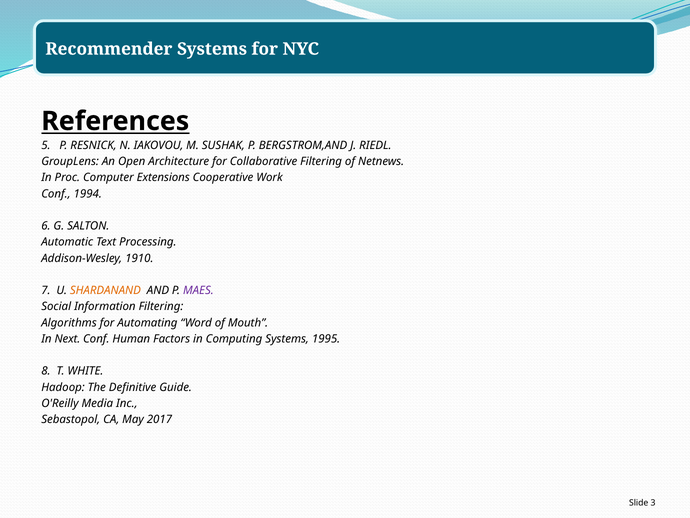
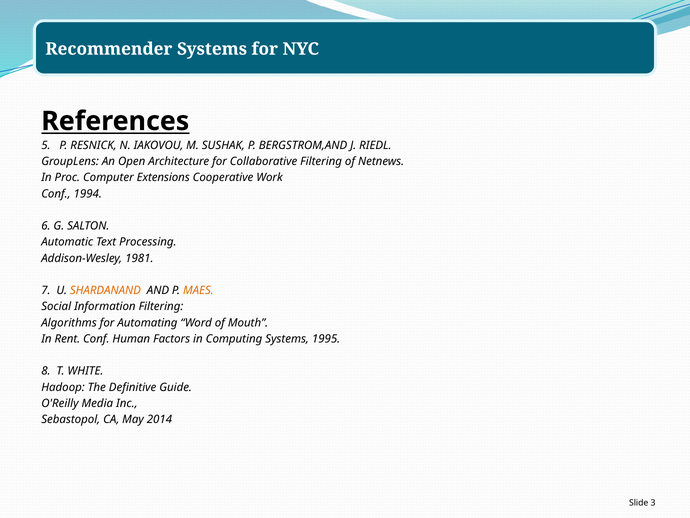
1910: 1910 -> 1981 (139, 258)
MAES colour: purple -> orange (198, 290)
Next: Next -> Rent (67, 339)
2017: 2017 -> 2014 (159, 419)
